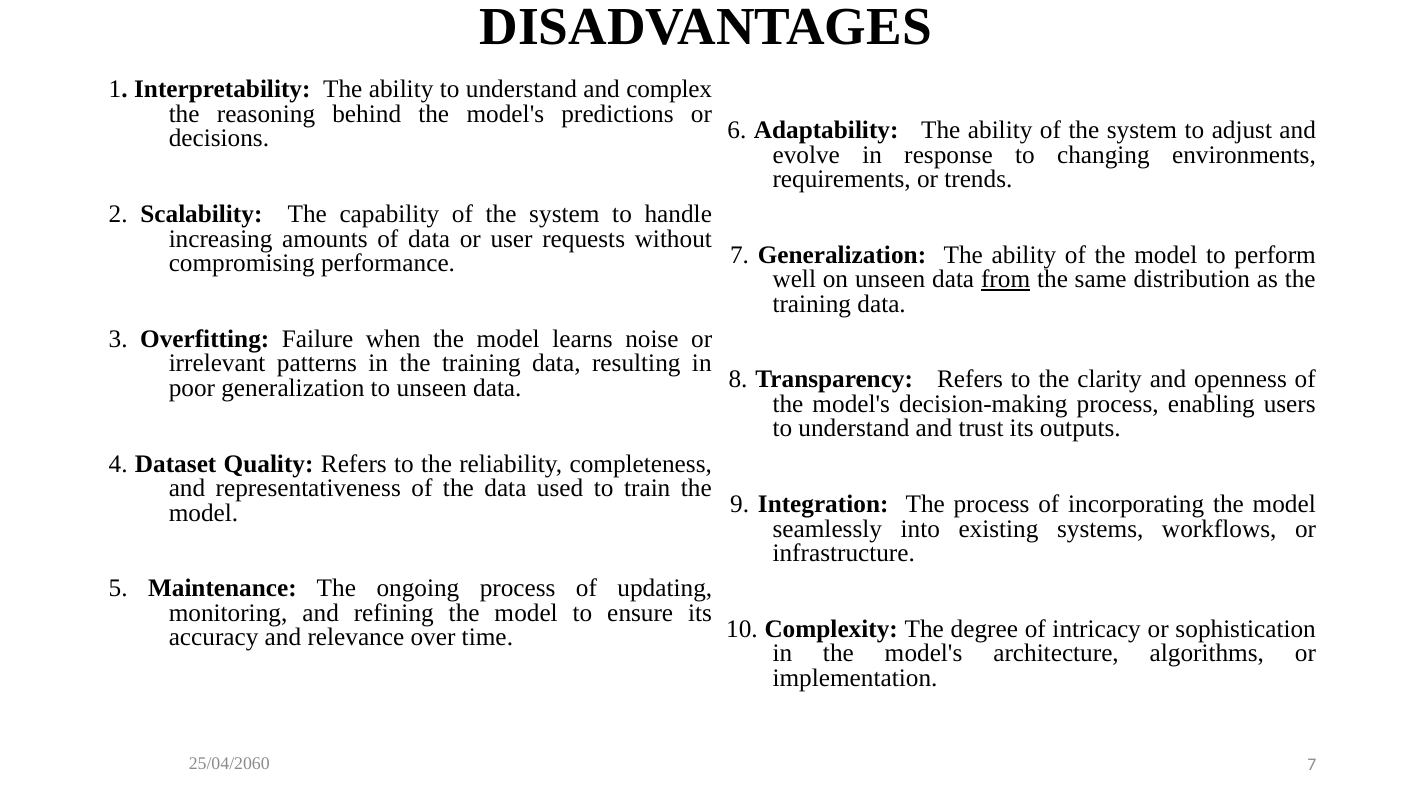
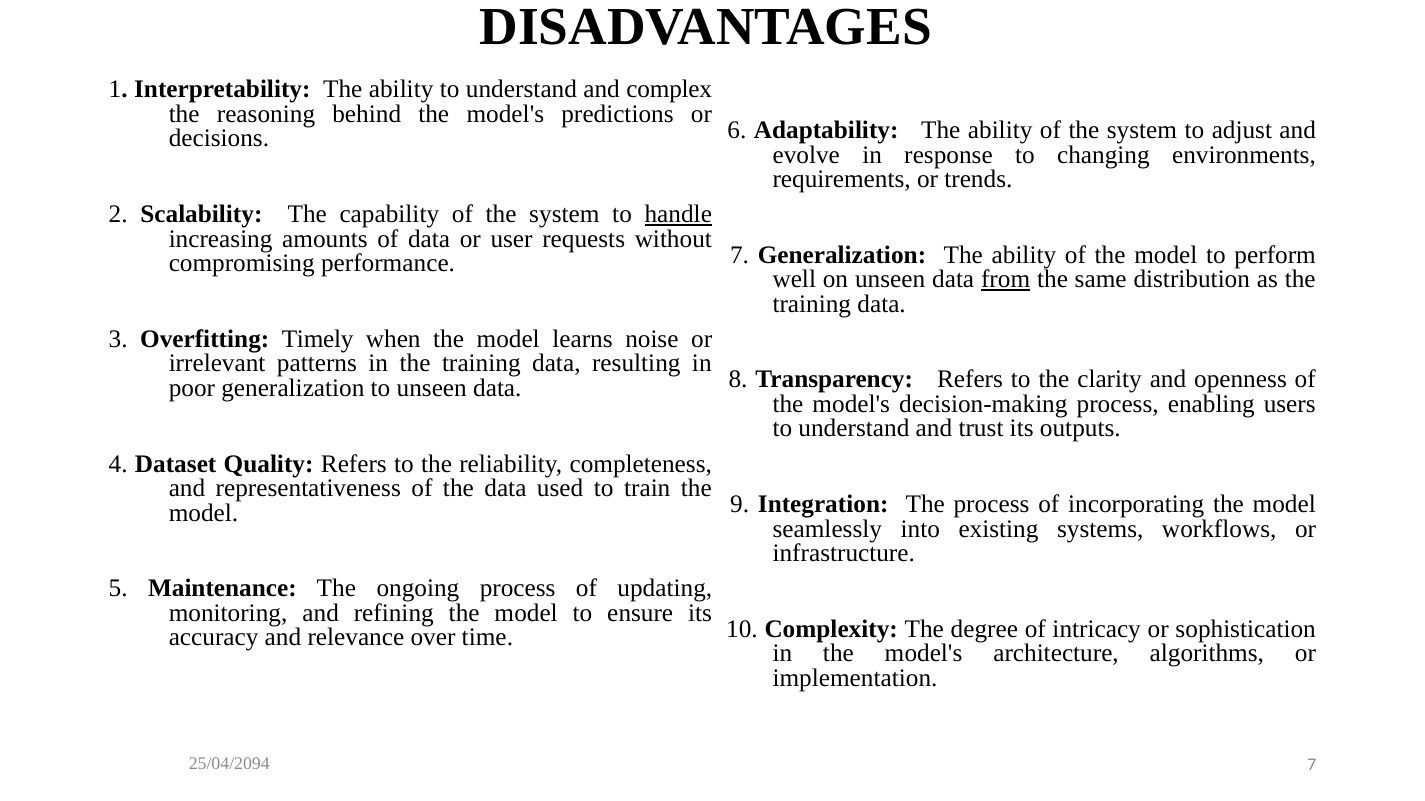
handle underline: none -> present (678, 214)
Failure: Failure -> Timely (318, 339)
25/04/2060: 25/04/2060 -> 25/04/2094 (229, 764)
